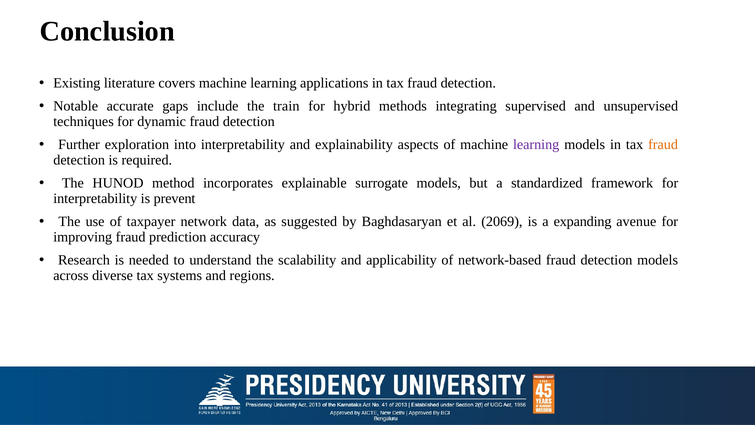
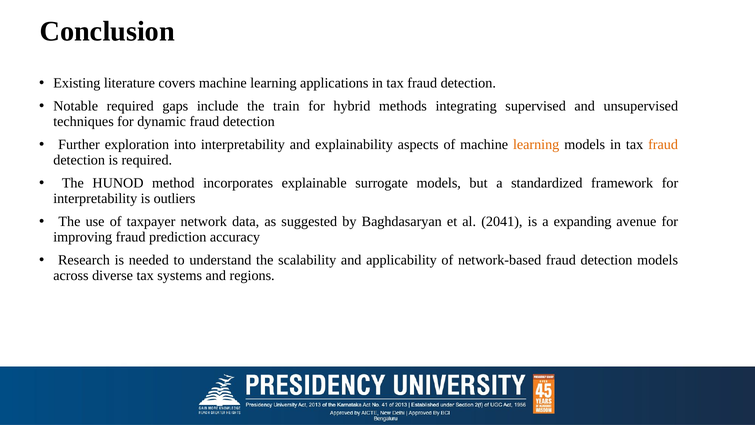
Notable accurate: accurate -> required (130, 106)
learning colour: purple -> orange (536, 145)
prevent: prevent -> outliers (175, 198)
2069: 2069 -> 2041 (502, 221)
